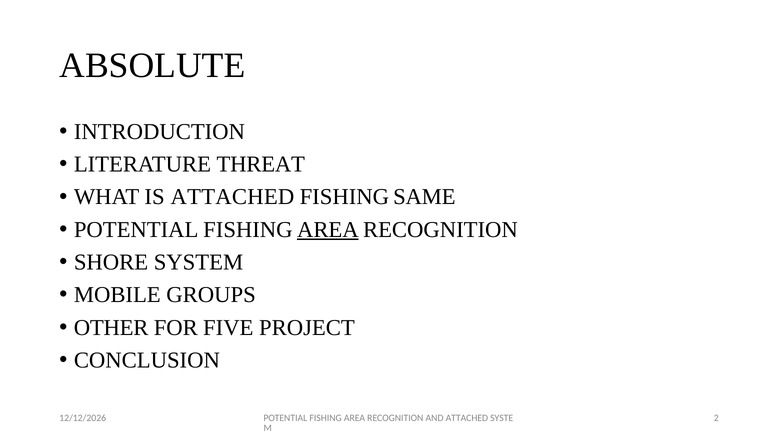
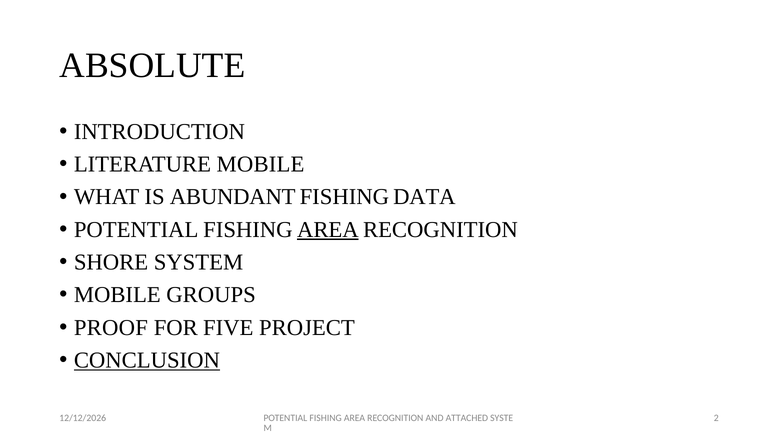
LITERATURE THREAT: THREAT -> MOBILE (261, 164)
IS ATTACHED: ATTACHED -> ABUNDANT (233, 197)
SAME: SAME -> DATA (424, 197)
OTHER: OTHER -> PROOF (111, 327)
CONCLUSION underline: none -> present (147, 360)
